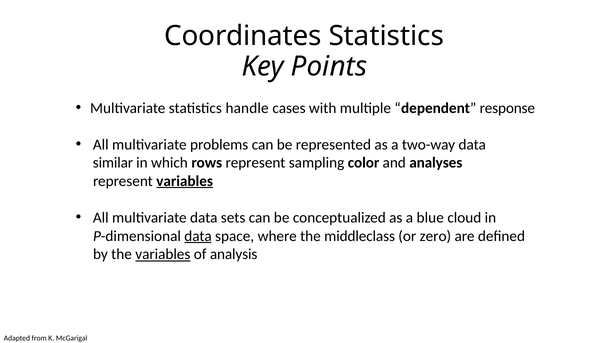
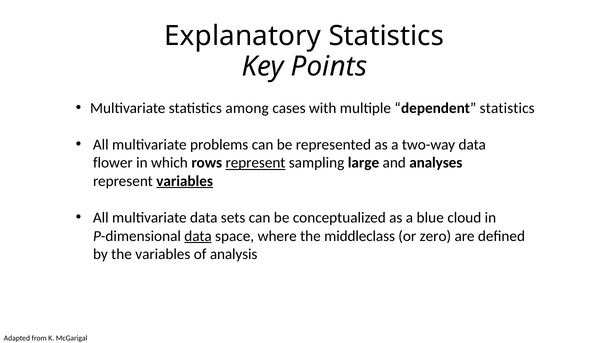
Coordinates: Coordinates -> Explanatory (243, 36)
handle: handle -> among (247, 108)
dependent response: response -> statistics (507, 108)
similar: similar -> flower (113, 163)
represent underline: none -> present (255, 163)
color: color -> large (364, 163)
variables underline: present -> none (163, 254)
